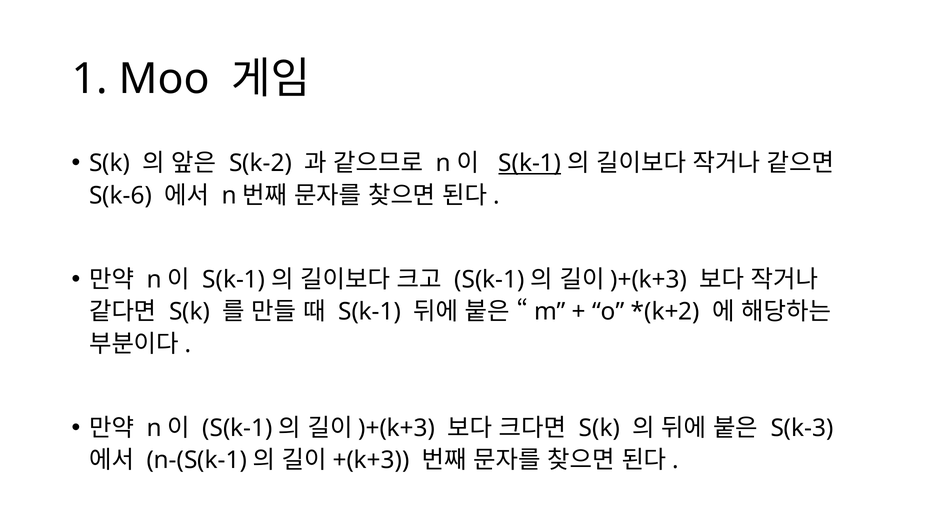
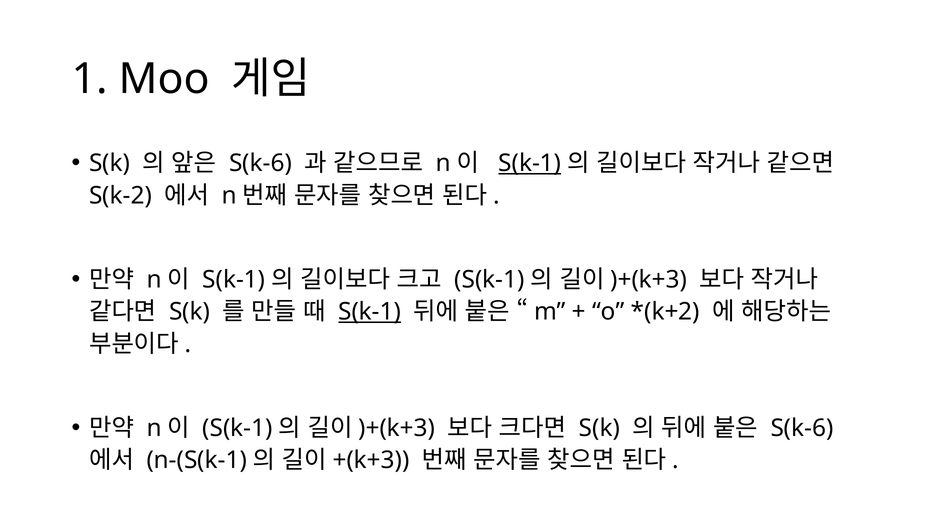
S(k-2: S(k-2 -> S(k-6 (260, 163)
S(k-6: S(k-6 -> S(k-2 (121, 195)
S(k-1 underline: none -> present (370, 312)
S(k-3: S(k-3 -> S(k-6 (802, 428)
